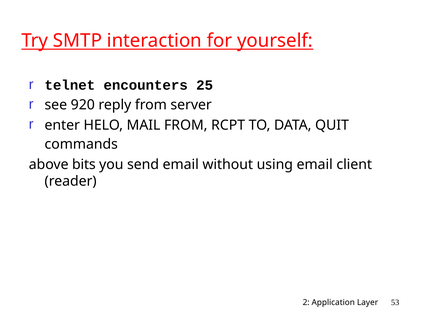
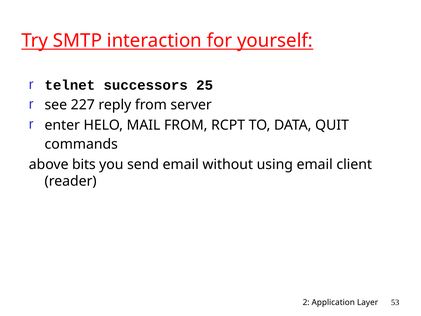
encounters: encounters -> successors (146, 85)
920: 920 -> 227 (83, 105)
